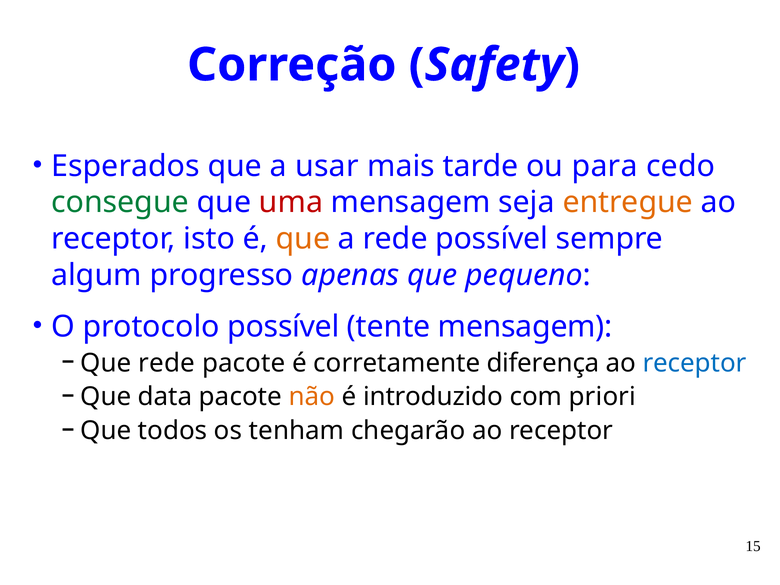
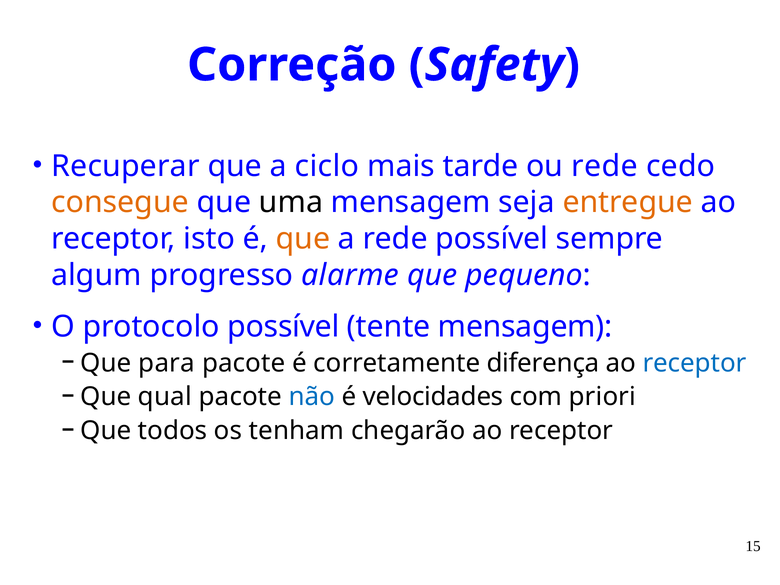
Esperados: Esperados -> Recuperar (125, 166)
usar: usar -> ciclo (327, 166)
ou para: para -> rede (605, 166)
consegue colour: green -> orange (120, 202)
uma colour: red -> black (291, 202)
apenas: apenas -> alarme (350, 275)
Que rede: rede -> para (167, 363)
data: data -> qual (165, 397)
não colour: orange -> blue (312, 397)
introduzido: introduzido -> velocidades (433, 397)
